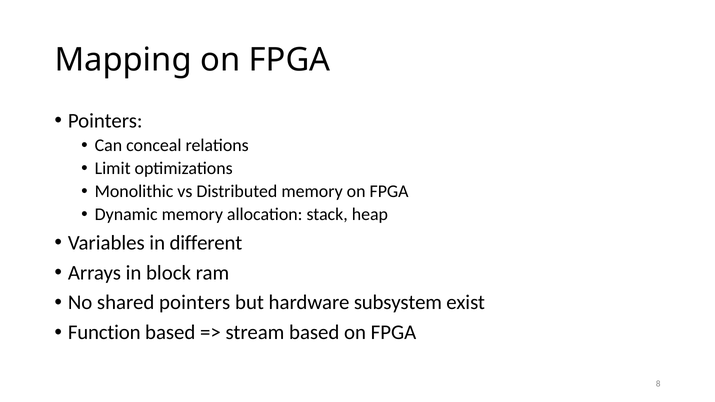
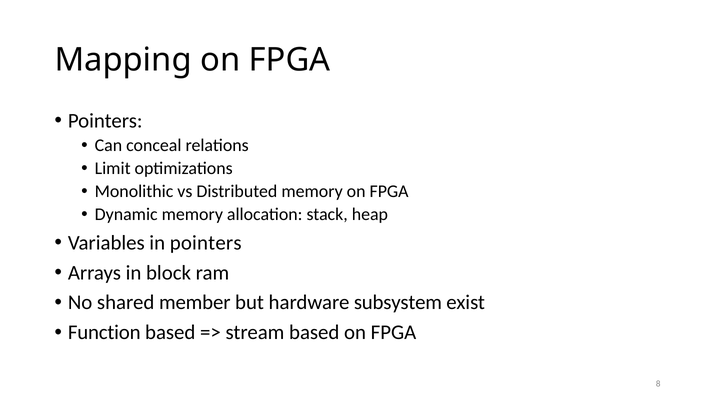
in different: different -> pointers (206, 243)
shared pointers: pointers -> member (195, 303)
